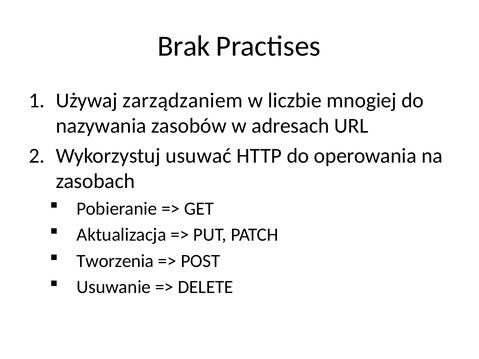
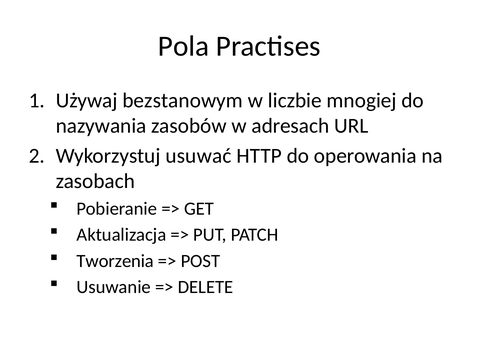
Brak: Brak -> Pola (184, 46)
zarządzaniem: zarządzaniem -> bezstanowym (183, 100)
